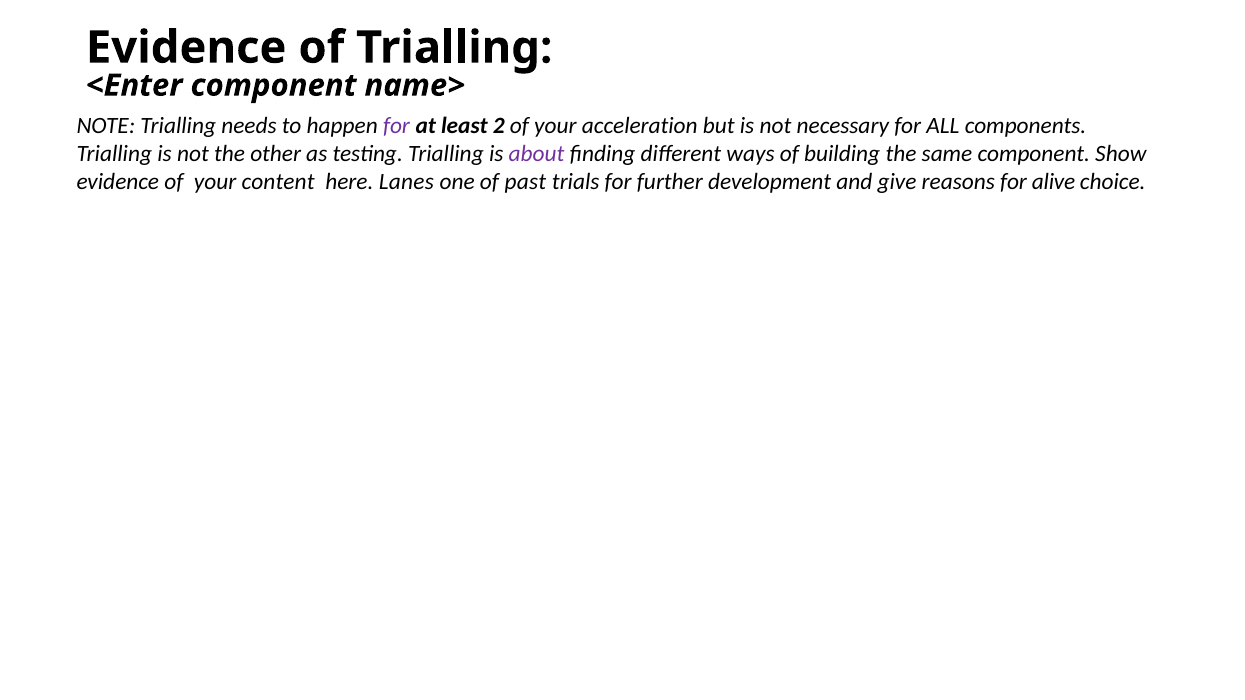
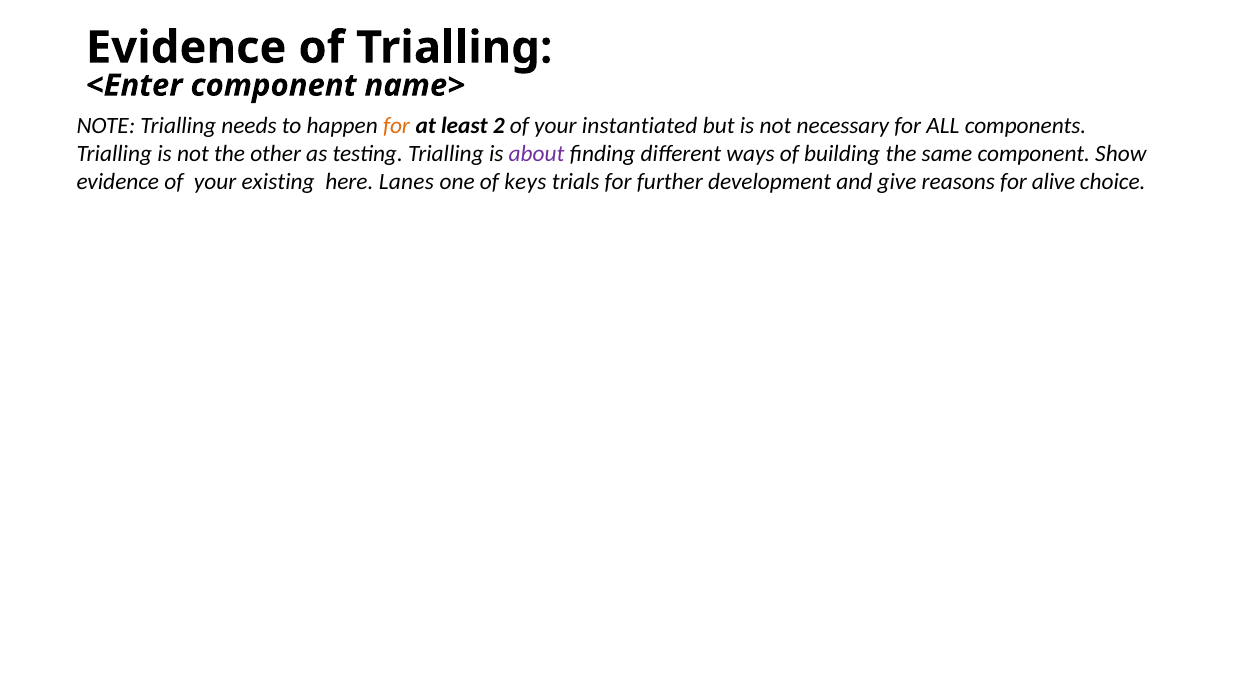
for colour: purple -> orange (396, 125)
acceleration: acceleration -> instantiated (640, 125)
content: content -> existing (278, 181)
past: past -> keys (525, 181)
